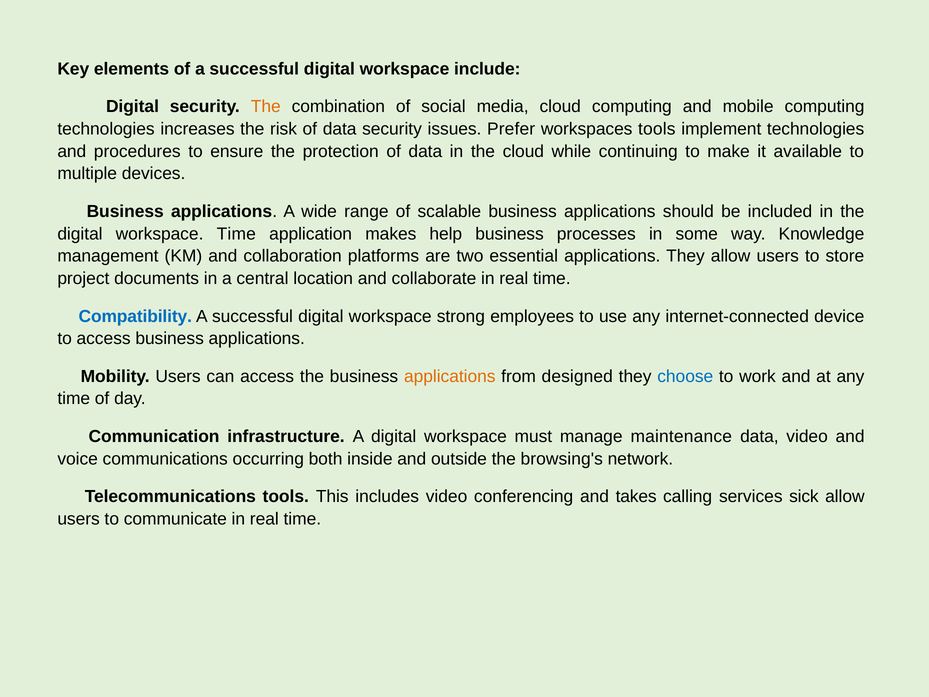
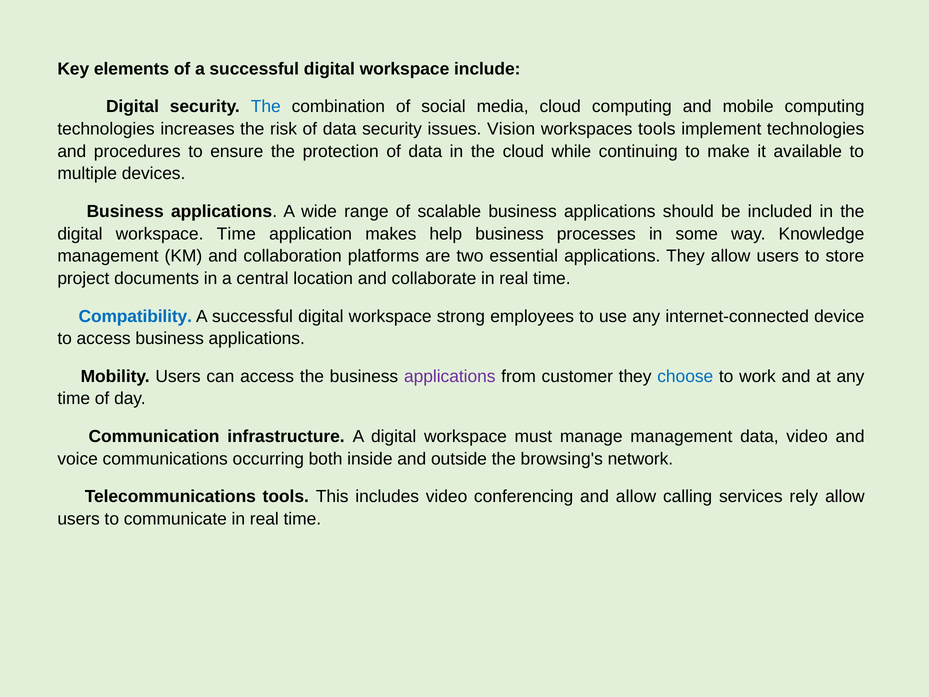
The colour: orange -> blue (266, 107)
Prefer: Prefer -> Vision (511, 129)
applications colour: orange -> purple (450, 376)
designed: designed -> customer (577, 376)
manage maintenance: maintenance -> management (681, 436)
and takes: takes -> allow (636, 497)
sick: sick -> rely (804, 497)
